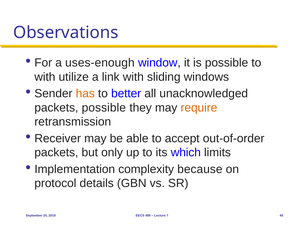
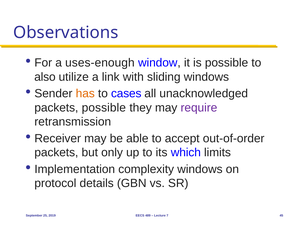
with: with -> also (45, 77)
better: better -> cases (126, 93)
require colour: orange -> purple (199, 108)
complexity because: because -> windows (200, 169)
